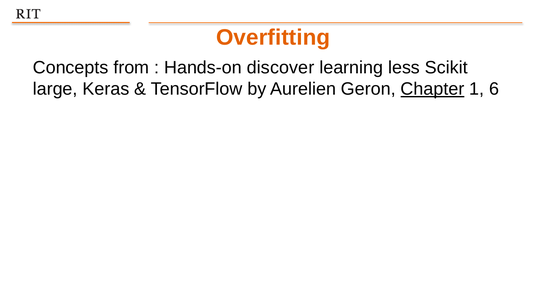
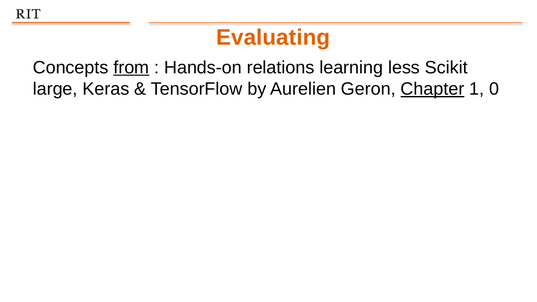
Overfitting: Overfitting -> Evaluating (273, 37)
from underline: none -> present (131, 67)
discover: discover -> relations (281, 67)
6: 6 -> 0 (494, 89)
